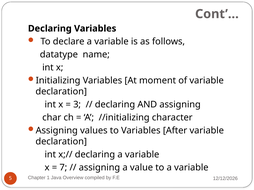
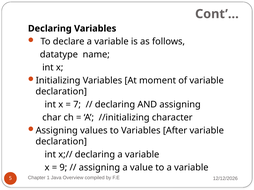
3: 3 -> 7 (77, 105)
7: 7 -> 9 (63, 168)
